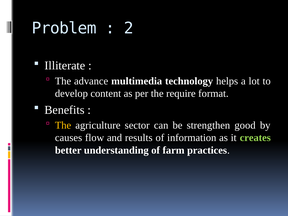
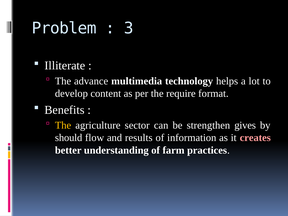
2: 2 -> 3 (129, 28)
good: good -> gives (245, 125)
causes: causes -> should (69, 138)
creates colour: light green -> pink (255, 138)
